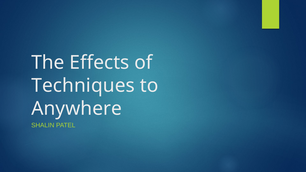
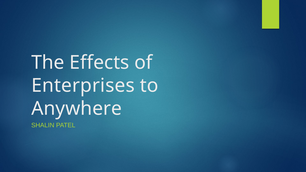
Techniques: Techniques -> Enterprises (83, 86)
